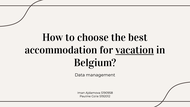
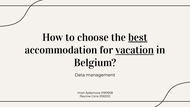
best underline: none -> present (138, 37)
